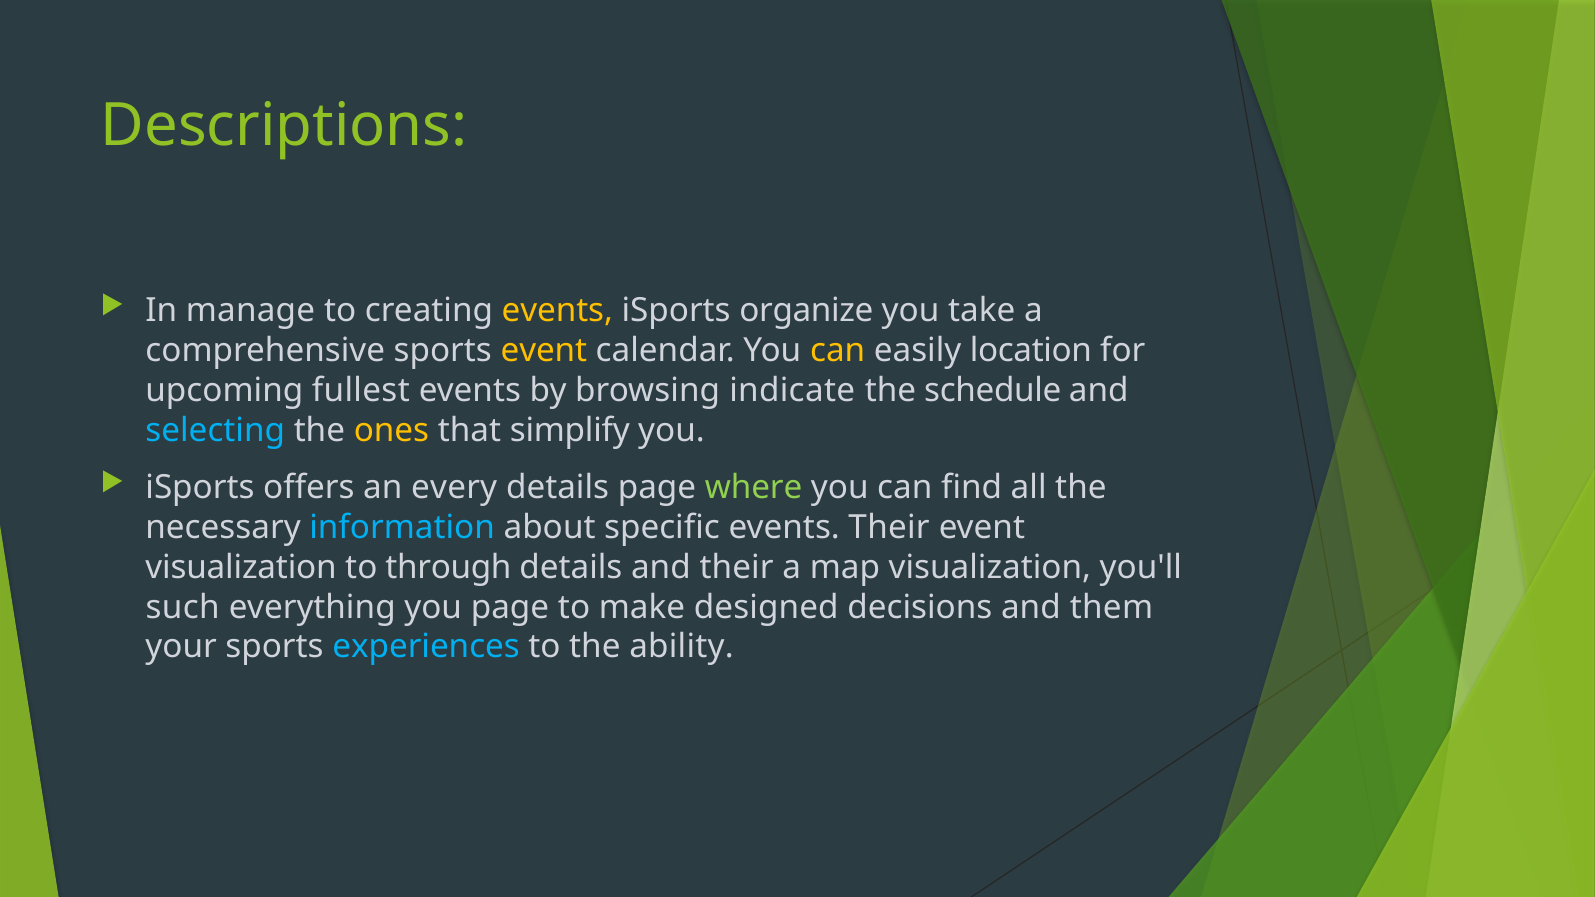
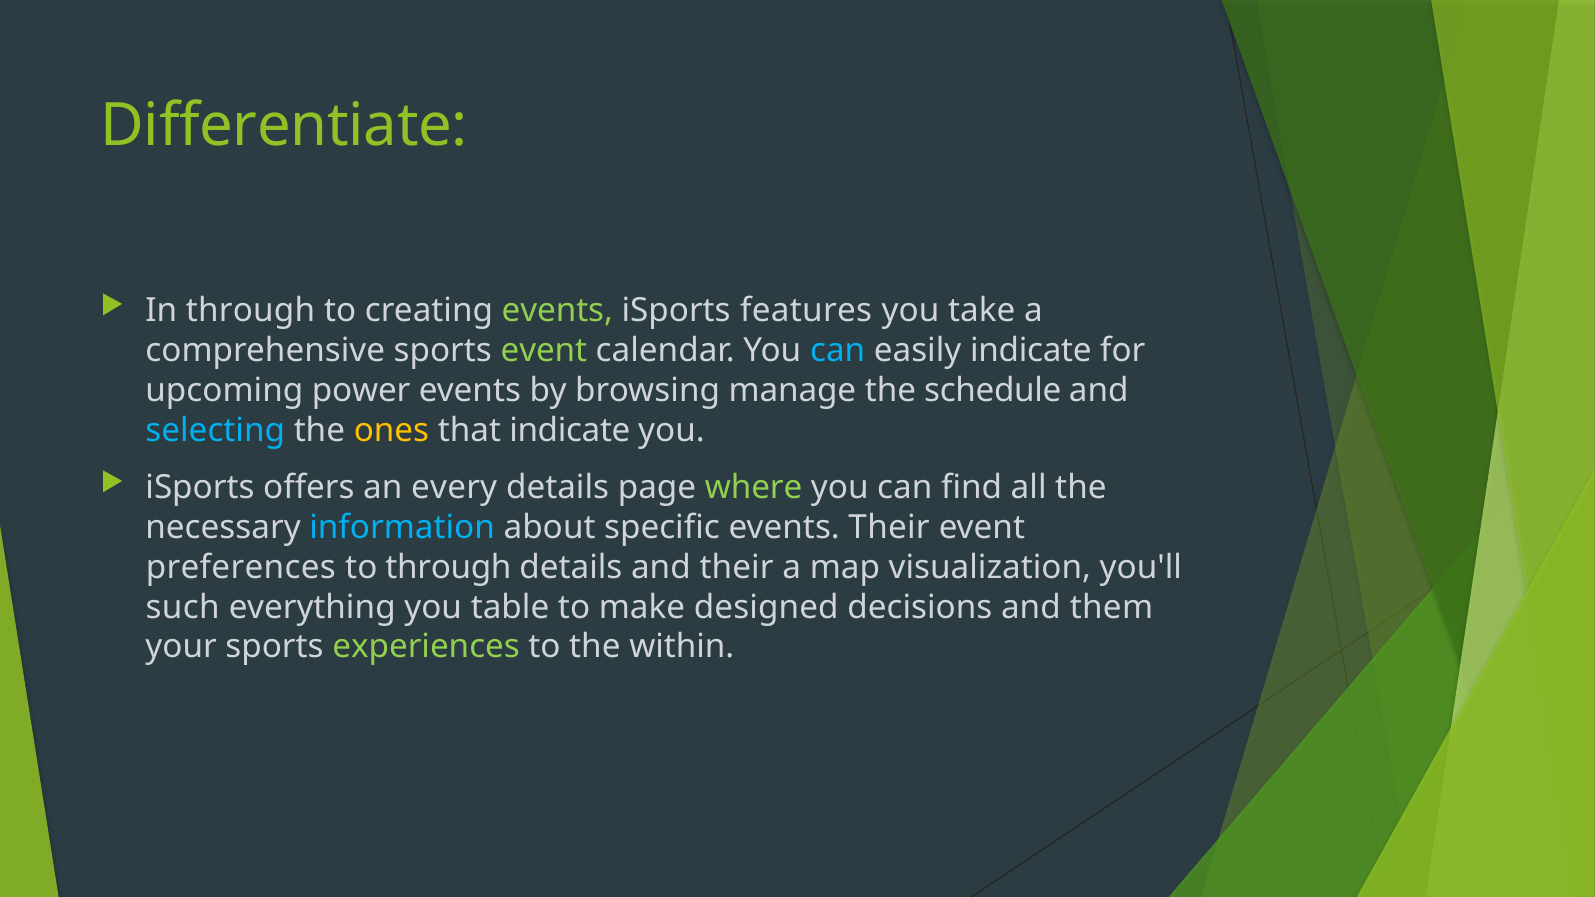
Descriptions: Descriptions -> Differentiate (284, 126)
In manage: manage -> through (250, 311)
events colour: yellow -> light green (557, 311)
organize: organize -> features (806, 311)
event colour: yellow -> light green (544, 351)
can colour: yellow -> light blue (838, 351)
easily location: location -> indicate (1031, 351)
fullest: fullest -> power (361, 391)
indicate: indicate -> manage (792, 391)
that simplify: simplify -> indicate (570, 431)
visualization: visualization -> preferences (241, 567)
you page: page -> table (510, 607)
experiences colour: light blue -> light green (426, 647)
ability: ability -> within (682, 647)
